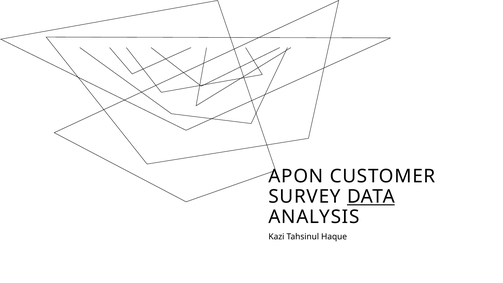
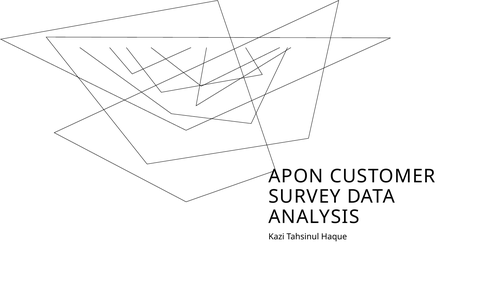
DATA underline: present -> none (371, 197)
